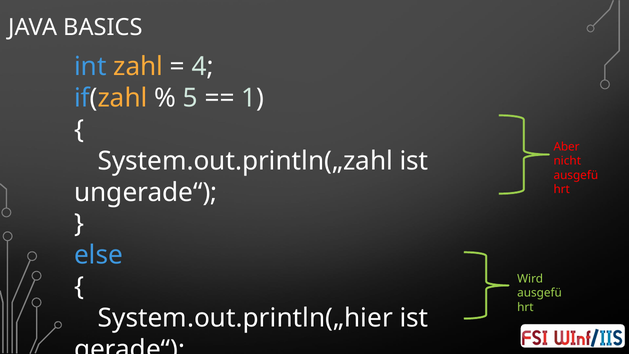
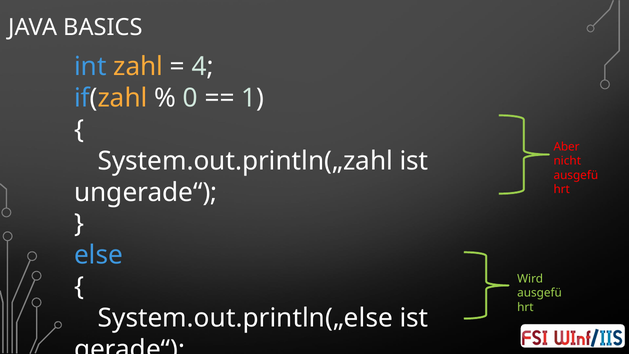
5: 5 -> 0 (190, 98)
System.out.println(„hier: System.out.println(„hier -> System.out.println(„else (245, 318)
